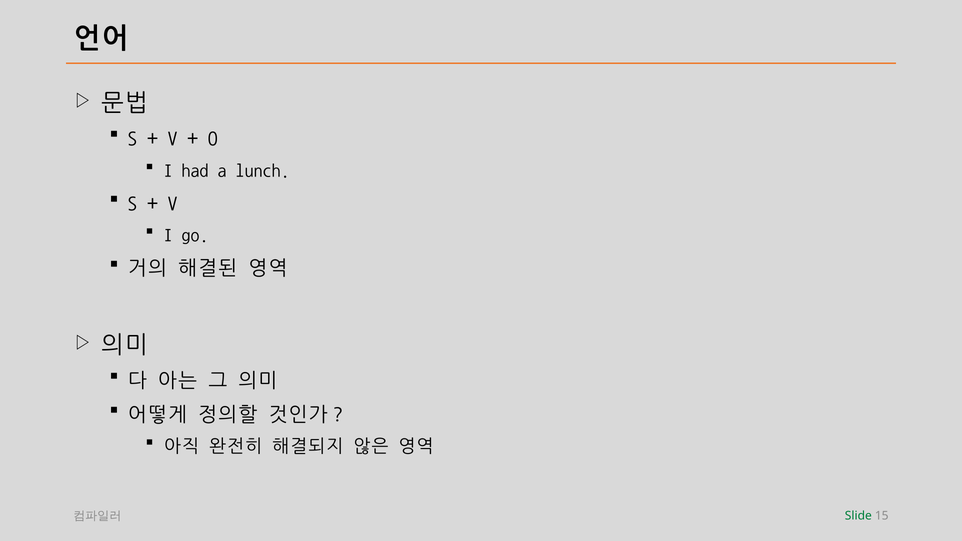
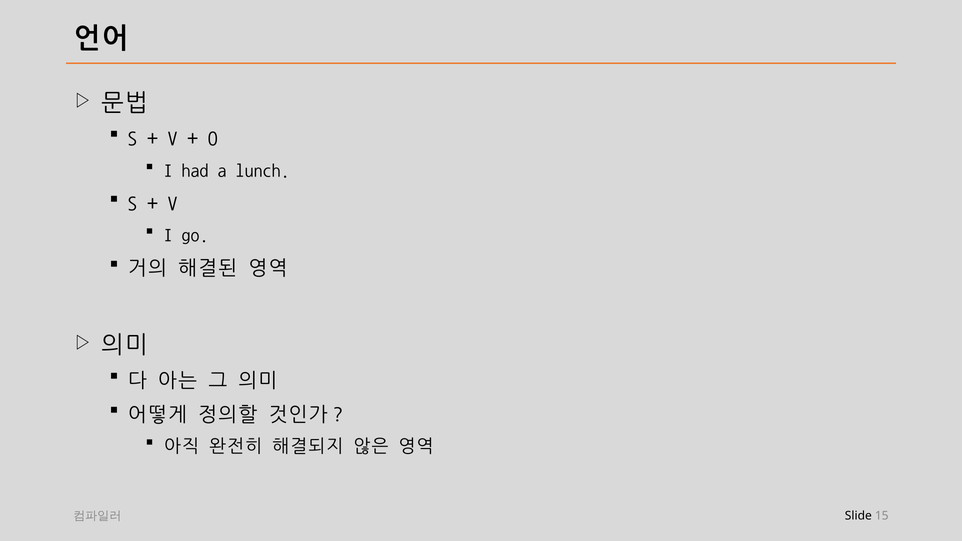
Slide colour: green -> black (858, 516)
